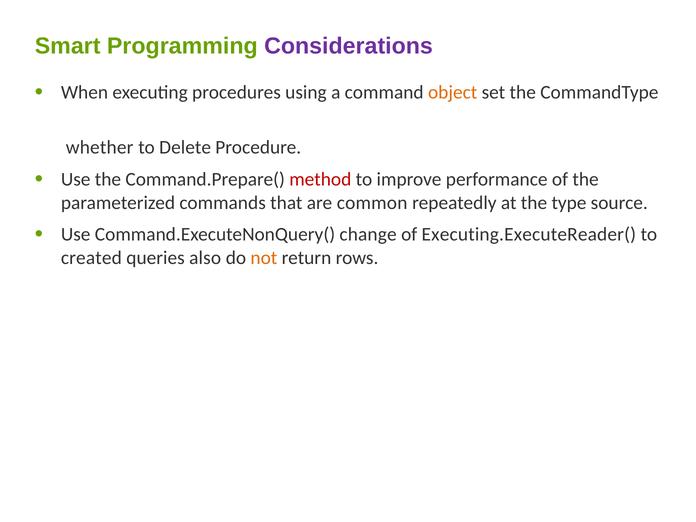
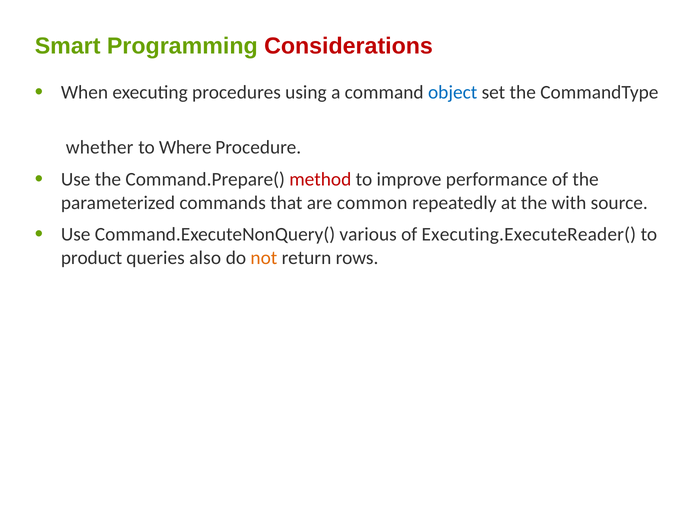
Considerations colour: purple -> red (349, 46)
object colour: orange -> blue (453, 93)
Delete: Delete -> Where (185, 148)
type: type -> with (569, 203)
change: change -> various (368, 235)
created: created -> product (92, 258)
